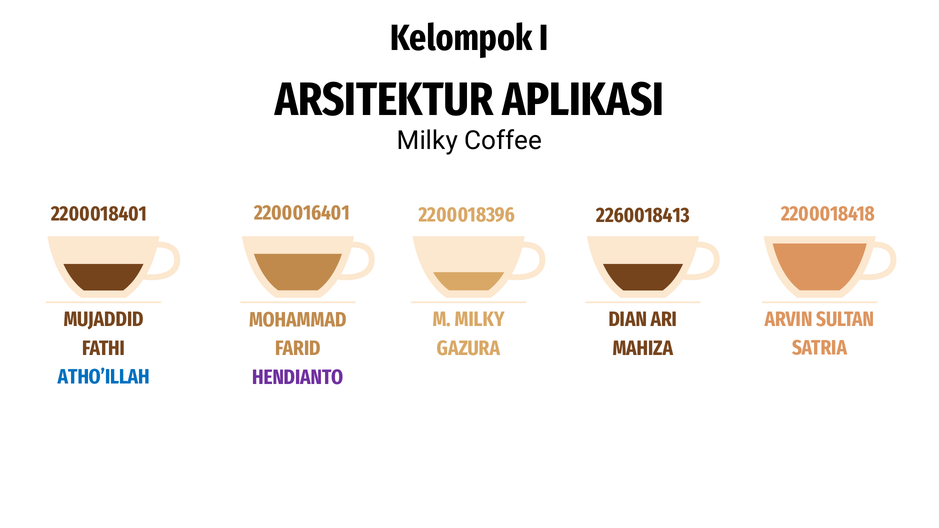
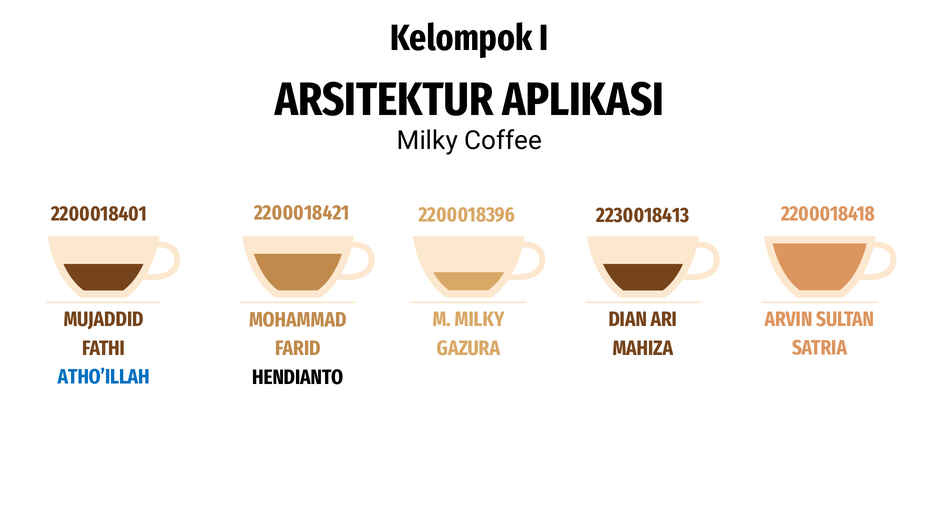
2200016401: 2200016401 -> 2200018421 (302, 213)
2260018413: 2260018413 -> 2230018413 (643, 215)
HENDIANTO colour: purple -> black (298, 377)
